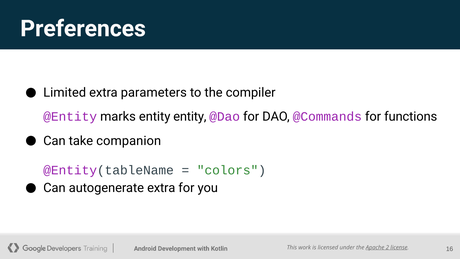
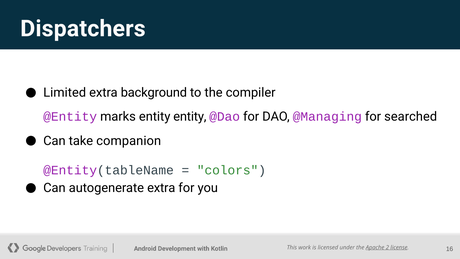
Preferences: Preferences -> Dispatchers (83, 29)
parameters: parameters -> background (154, 93)
@Commands: @Commands -> @Managing (327, 117)
functions: functions -> searched (411, 117)
